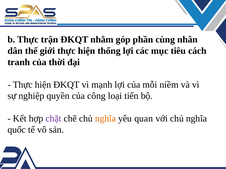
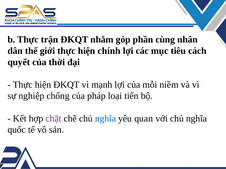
thống: thống -> chính (109, 51)
tranh: tranh -> quyết (19, 62)
quyền: quyền -> chống (58, 96)
công: công -> pháp (96, 96)
nghĩa colour: orange -> blue (105, 119)
